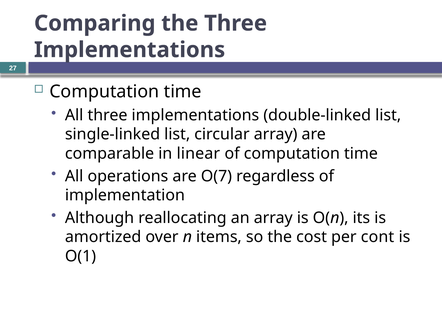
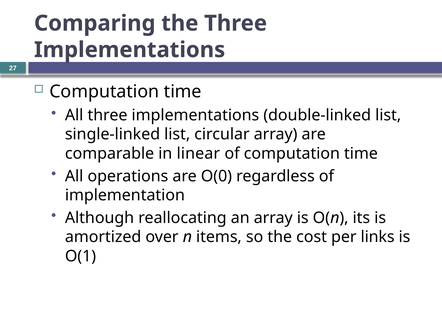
O(7: O(7 -> O(0 (216, 176)
cont: cont -> links (378, 237)
